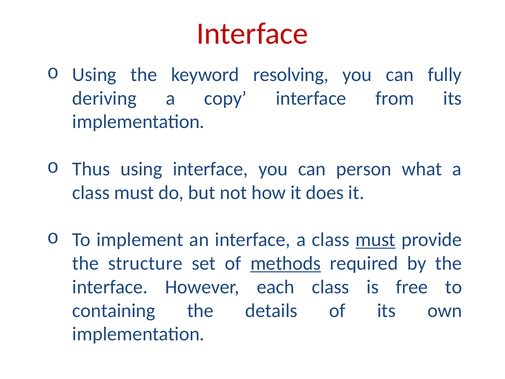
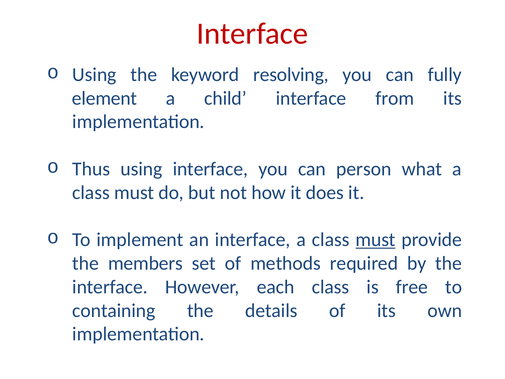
deriving: deriving -> element (105, 98)
copy: copy -> child (226, 98)
structure: structure -> members (145, 263)
methods underline: present -> none (286, 263)
